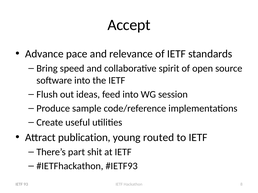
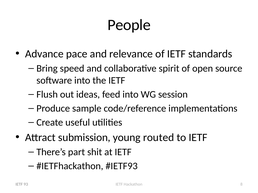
Accept: Accept -> People (129, 25)
publication: publication -> submission (84, 138)
